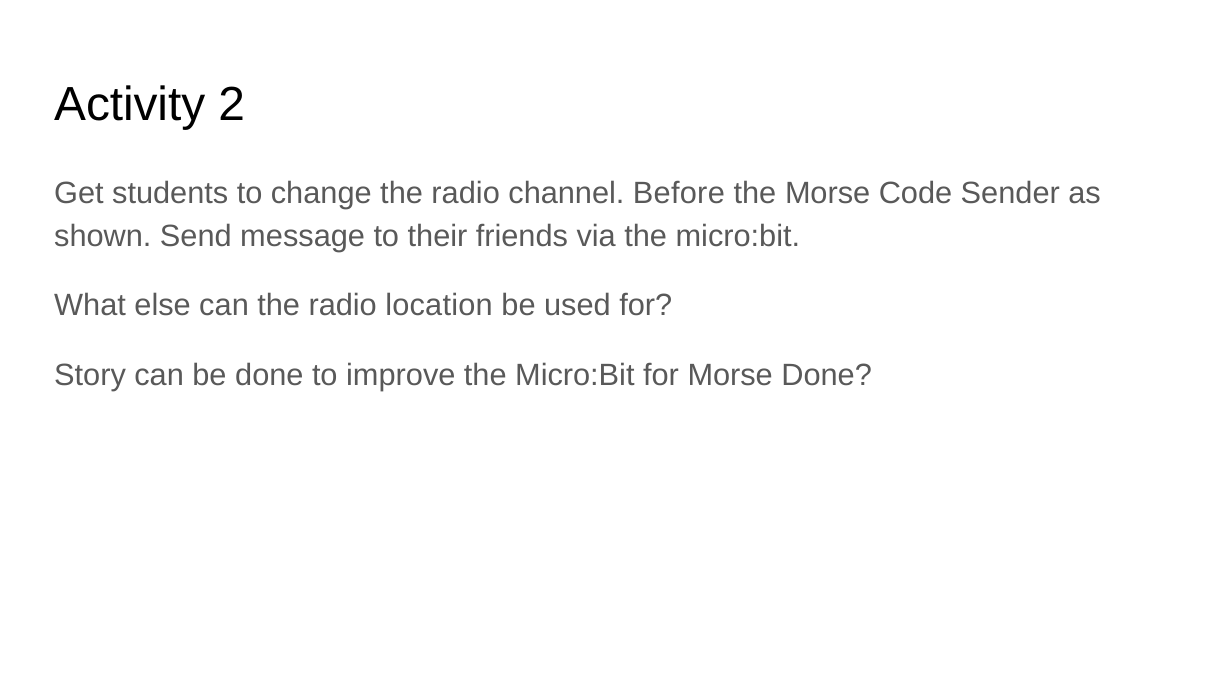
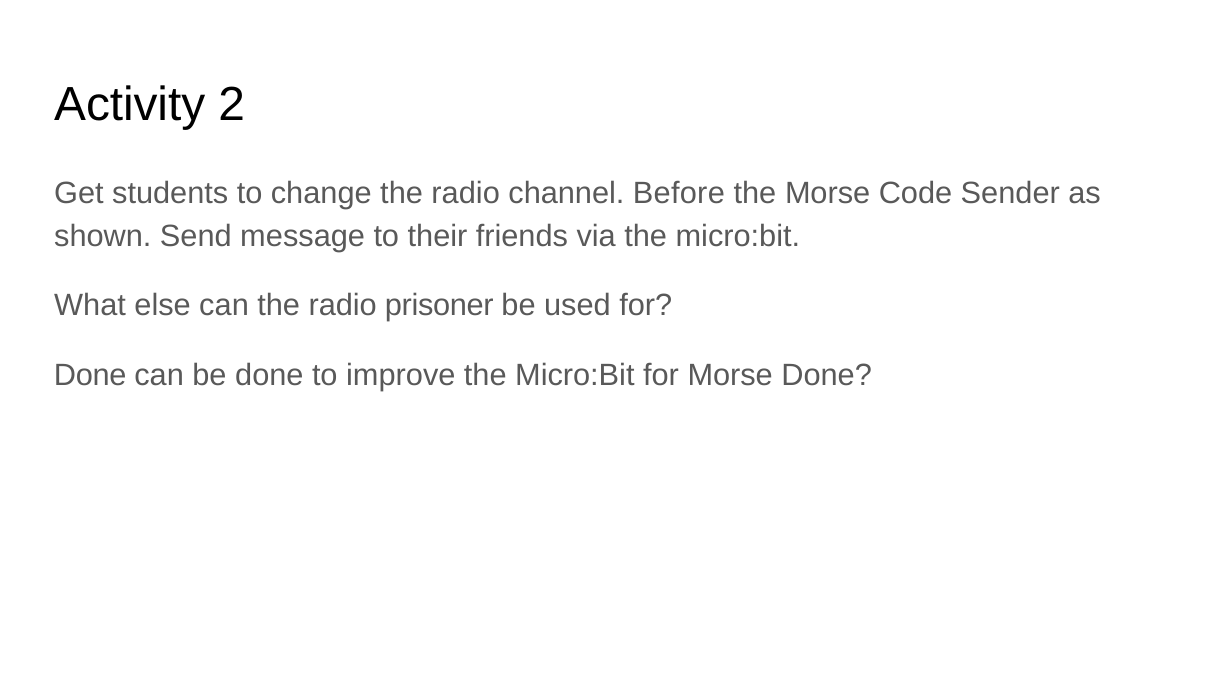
location: location -> prisoner (439, 306)
Story: Story -> Done (90, 375)
